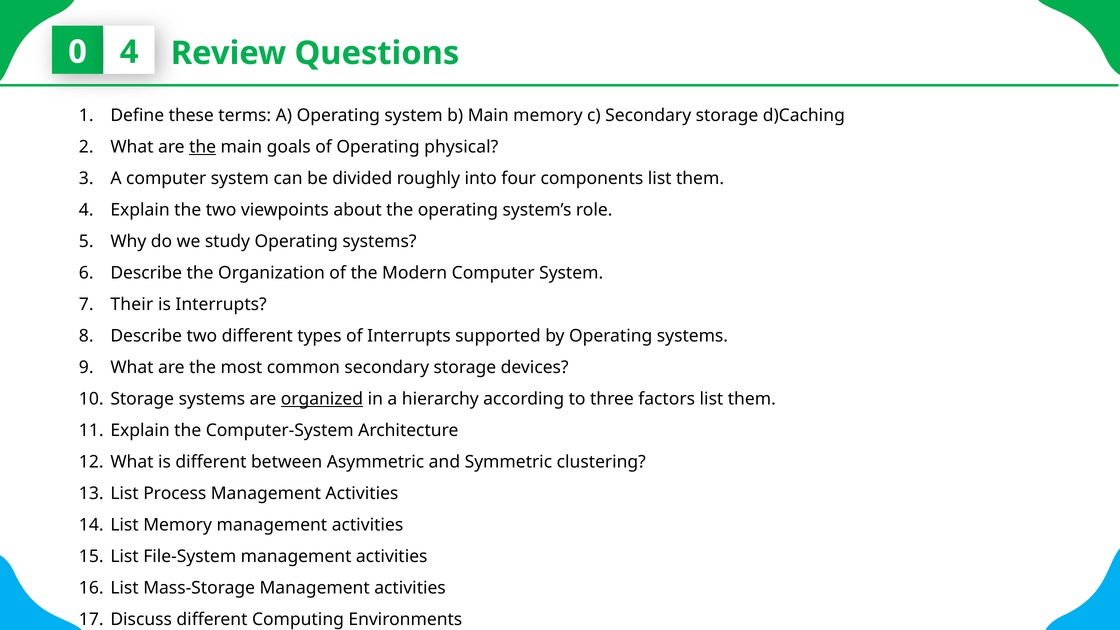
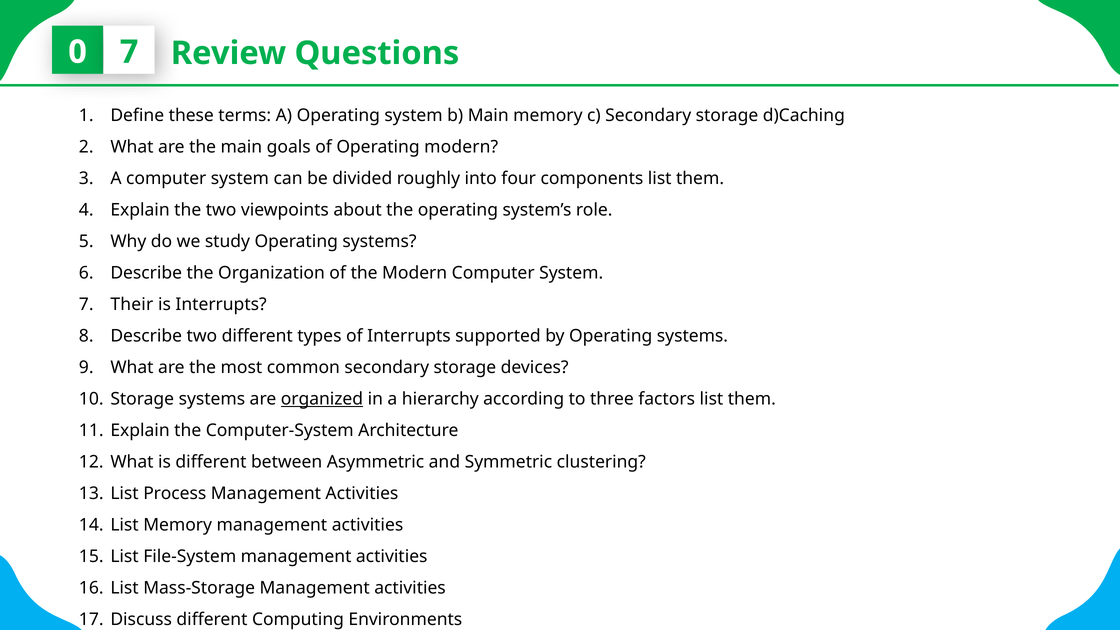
4: 4 -> 7 (129, 52)
the underline: present -> none (203, 147)
Operating physical: physical -> modern (461, 147)
